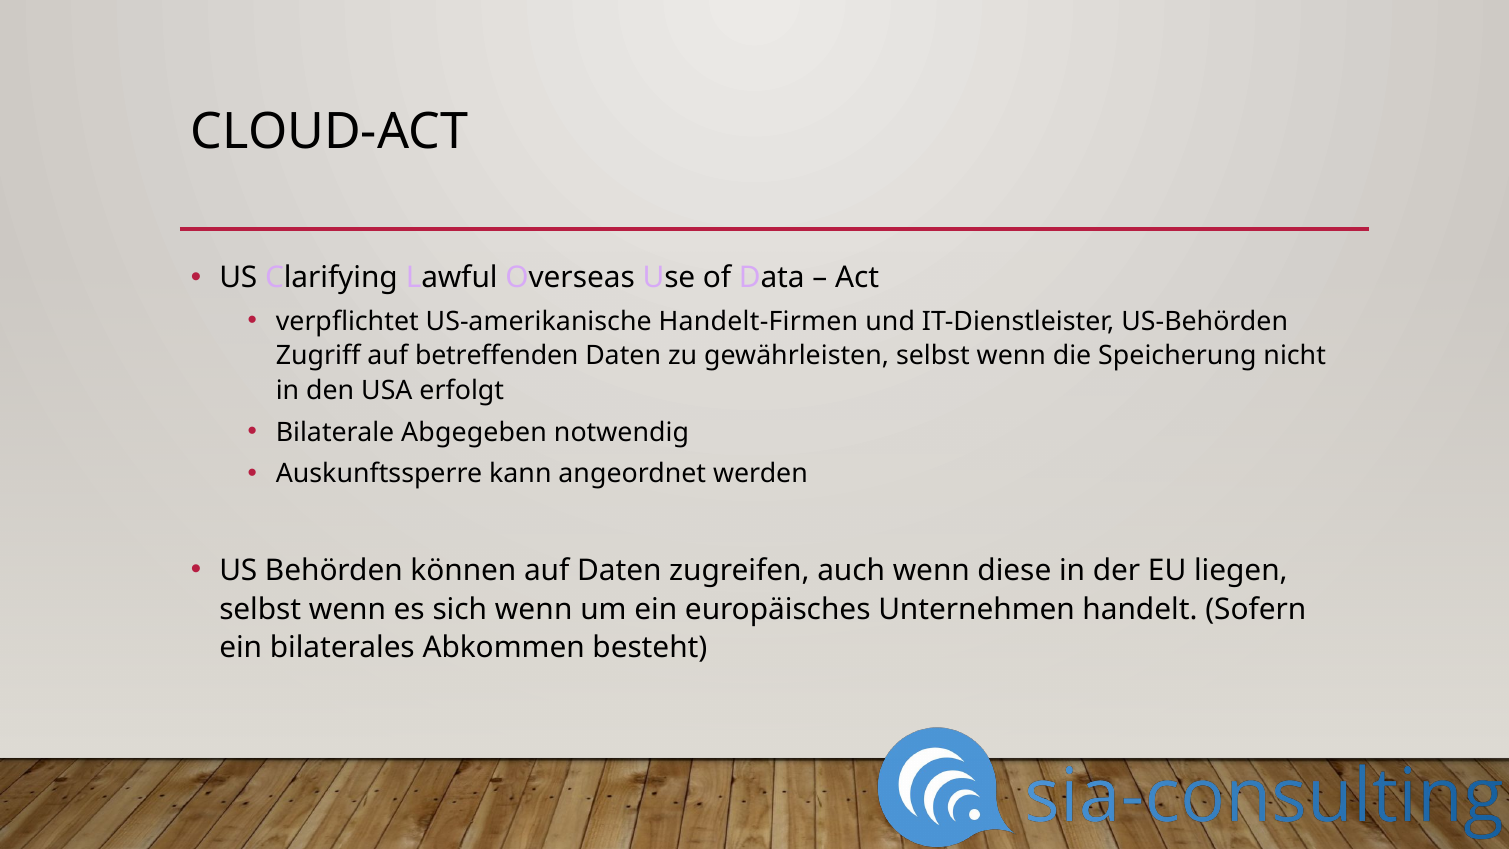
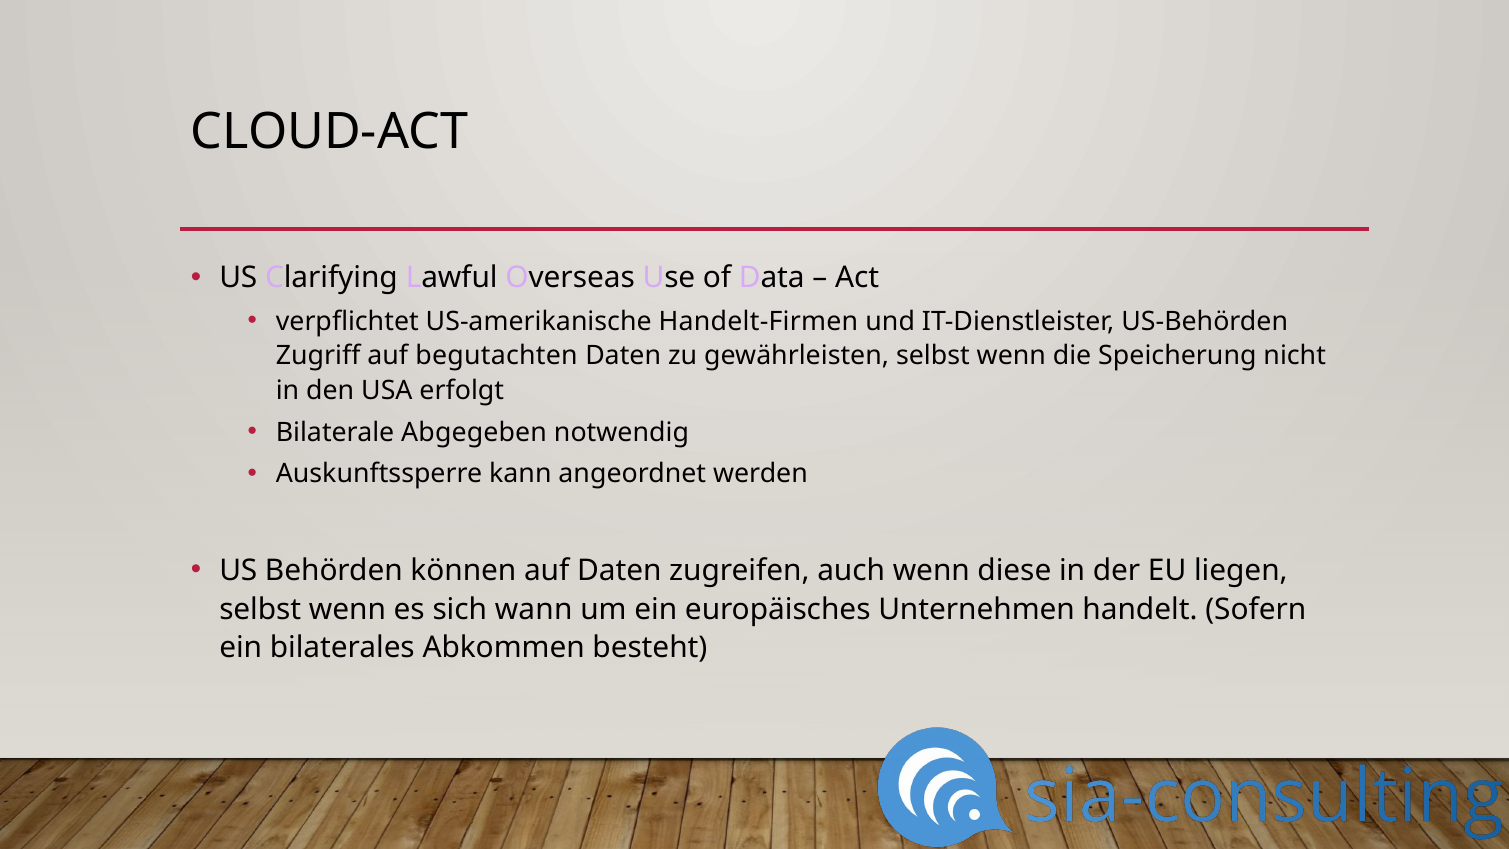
betreffenden: betreffenden -> begutachten (497, 356)
sich wenn: wenn -> wann (534, 609)
